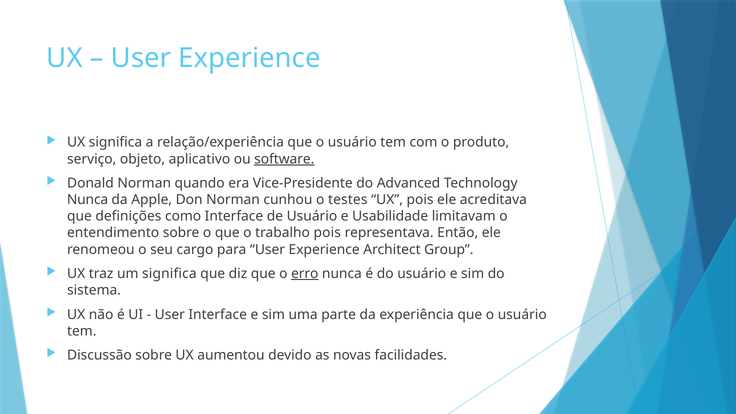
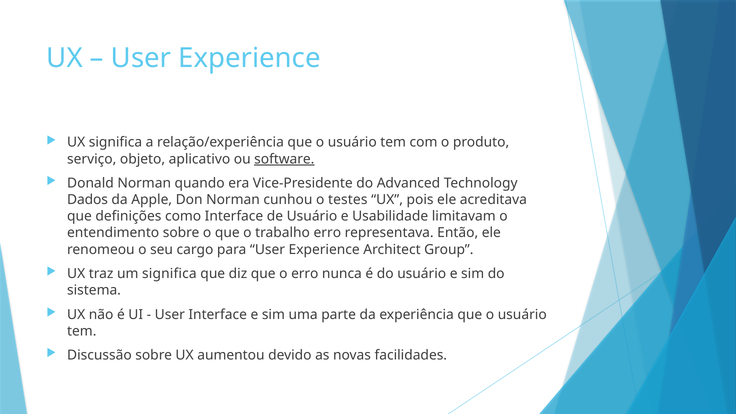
Nunca: Nunca -> Dados (88, 200)
trabalho pois: pois -> erro (327, 233)
erro underline: present -> none (305, 274)
